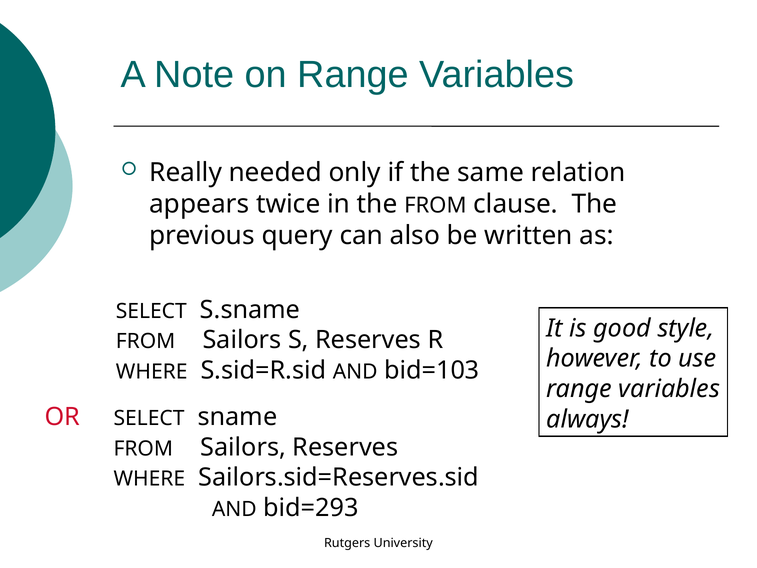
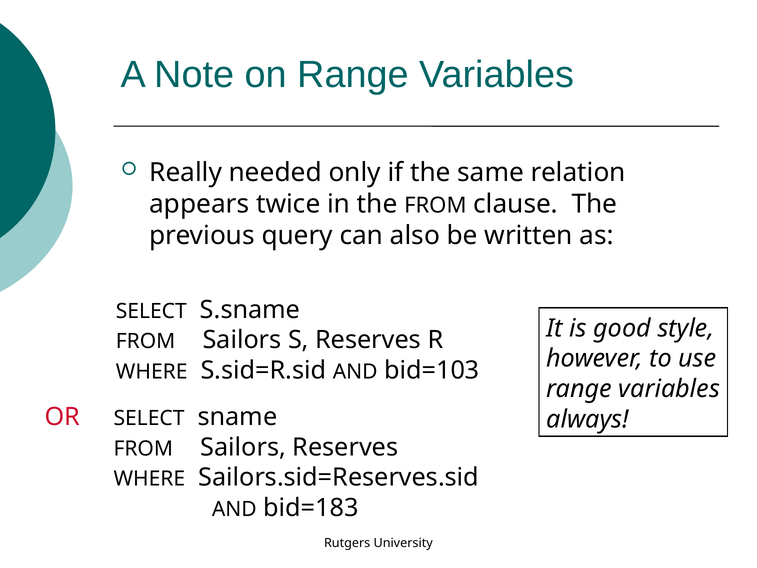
bid=293: bid=293 -> bid=183 (311, 508)
